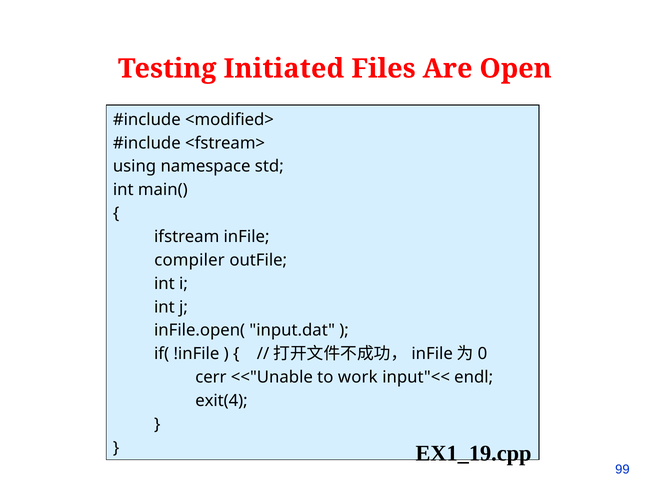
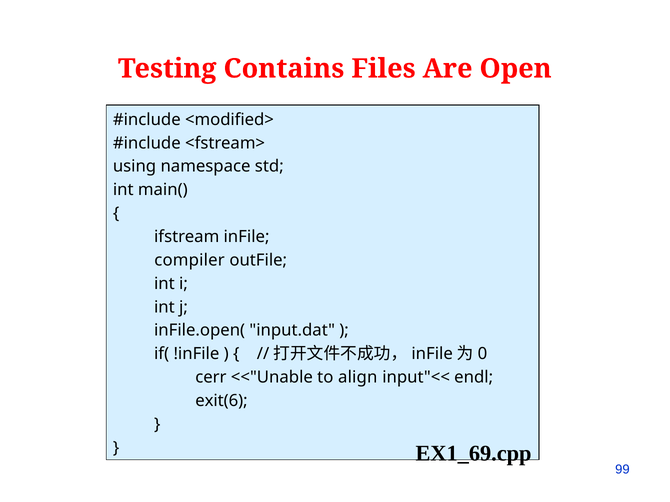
Initiated: Initiated -> Contains (284, 69)
work: work -> align (358, 378)
exit(4: exit(4 -> exit(6 (221, 401)
EX1_19.cpp: EX1_19.cpp -> EX1_69.cpp (474, 454)
